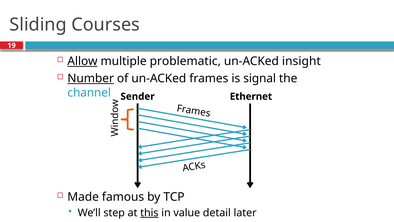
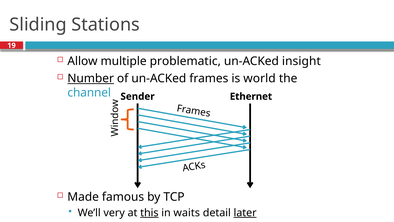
Courses: Courses -> Stations (106, 25)
Allow underline: present -> none (82, 61)
signal: signal -> world (260, 78)
step: step -> very (114, 212)
value: value -> waits (187, 212)
later underline: none -> present (245, 212)
